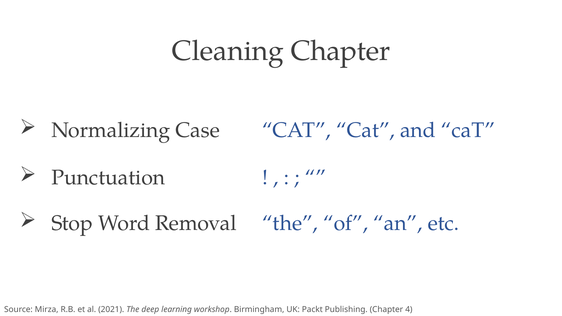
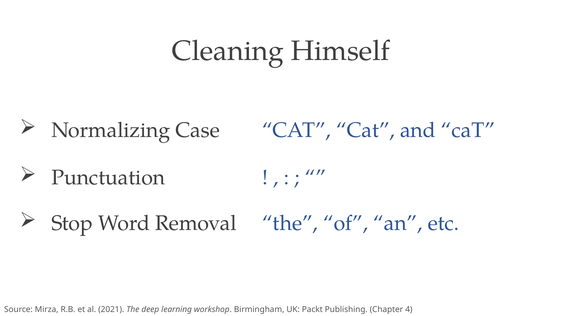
Cleaning Chapter: Chapter -> Himself (340, 51)
